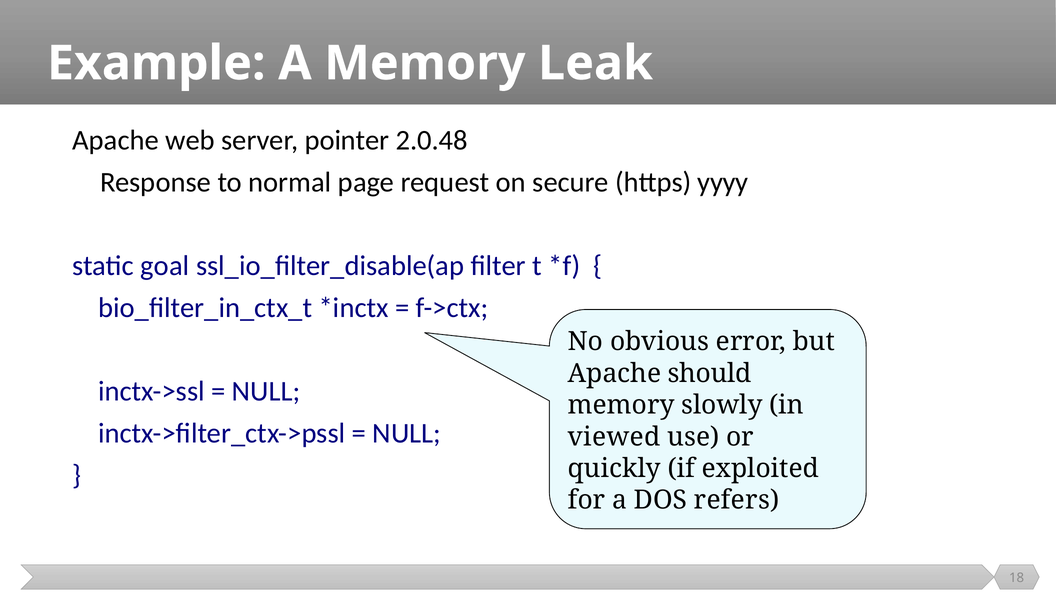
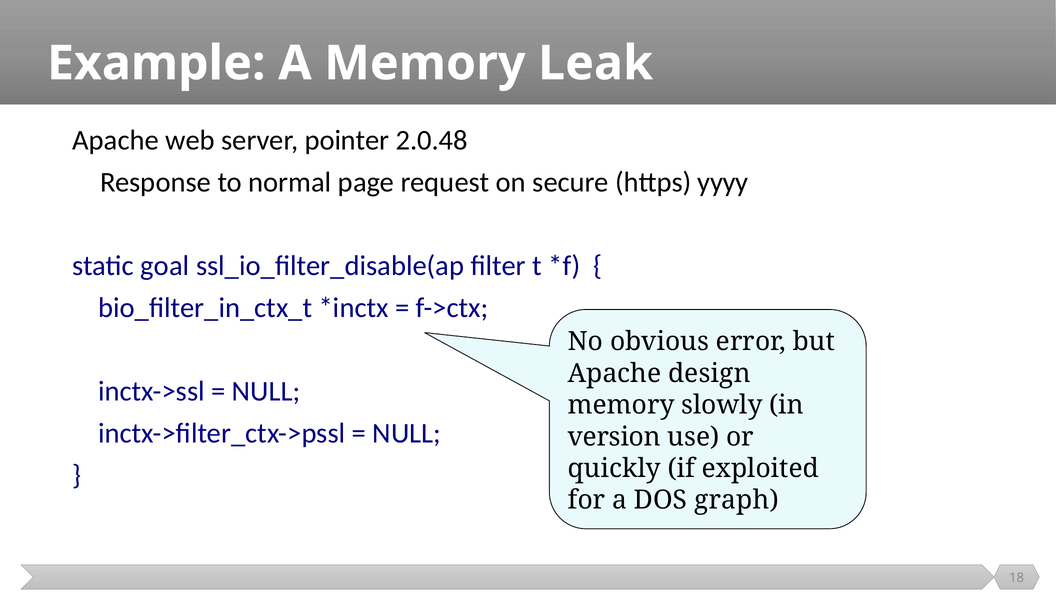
should: should -> design (709, 373)
viewed: viewed -> version (614, 437)
refers: refers -> graph (737, 500)
